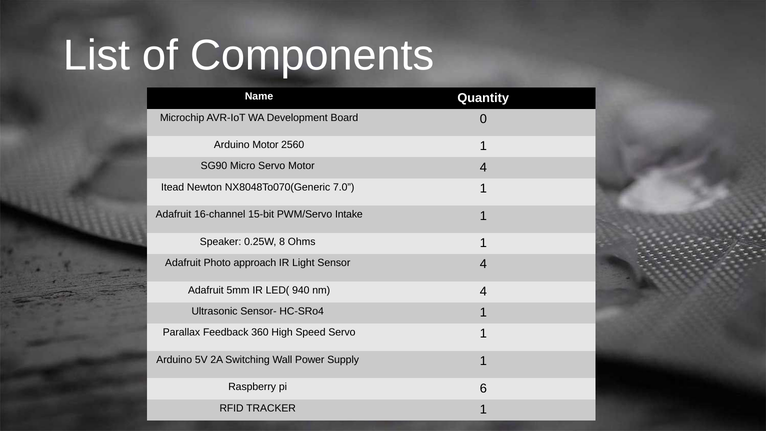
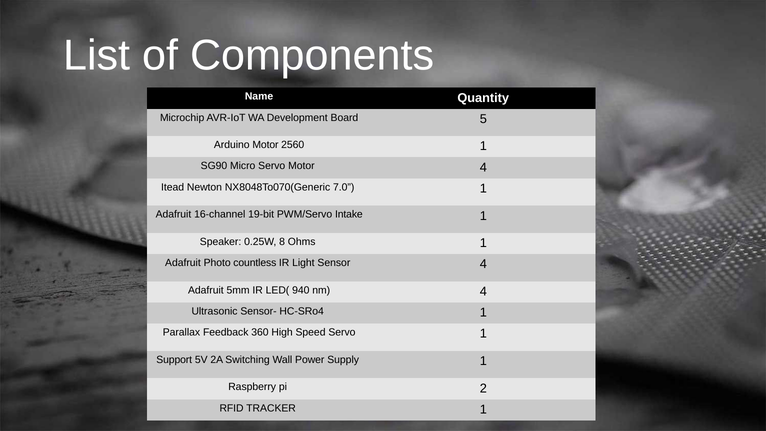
0: 0 -> 5 (483, 119)
15-bit: 15-bit -> 19-bit (261, 214)
approach: approach -> countless (255, 263)
Arduino: Arduino -> Support (174, 360)
6: 6 -> 2 (483, 388)
